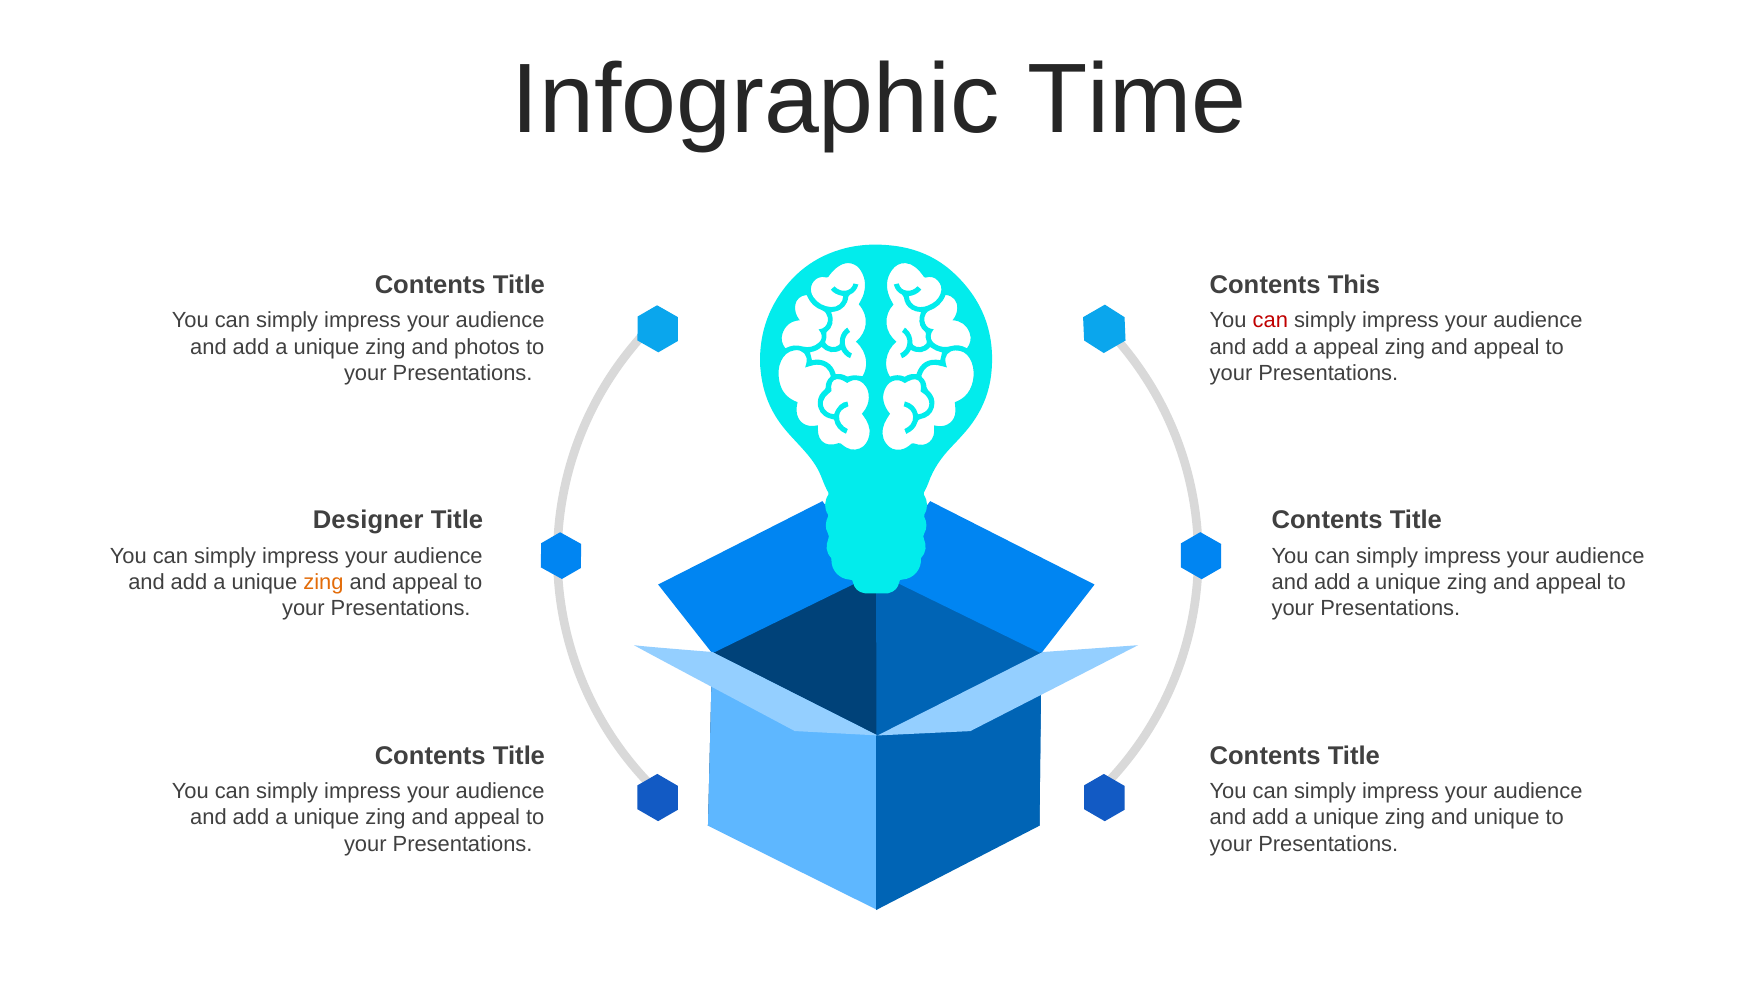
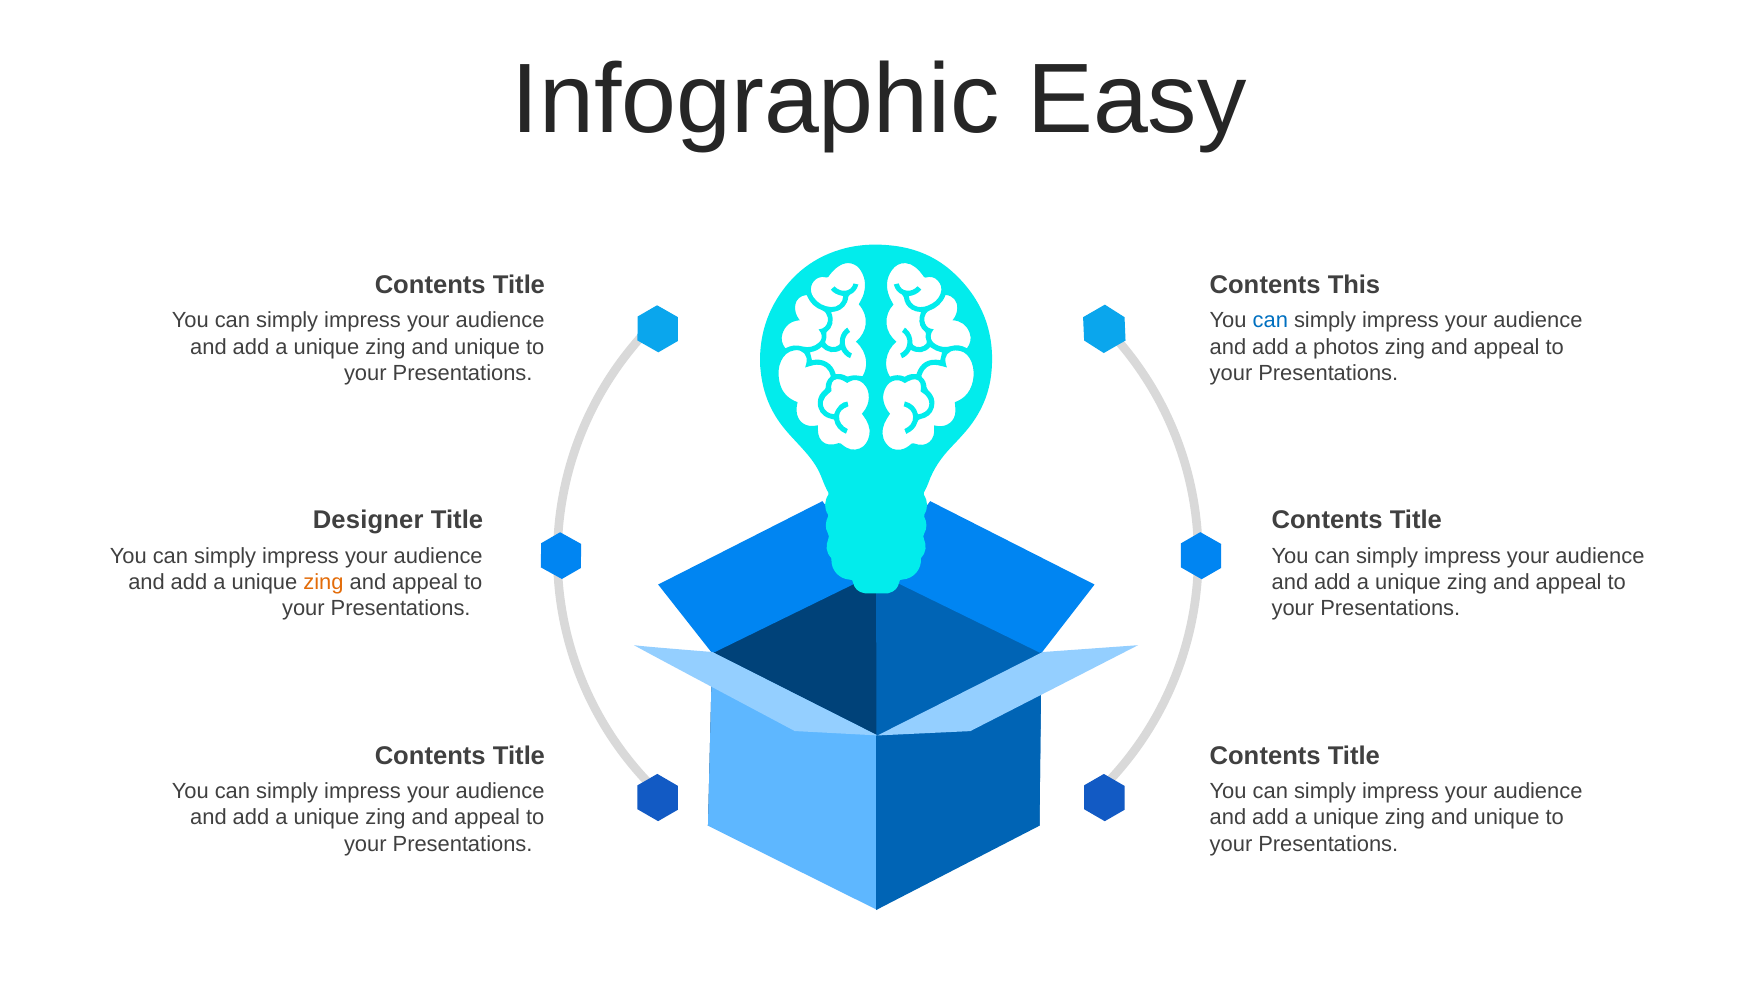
Time: Time -> Easy (1137, 100)
can colour: red -> blue (1270, 321)
photos: photos -> unique (487, 347)
a appeal: appeal -> photos (1346, 347)
